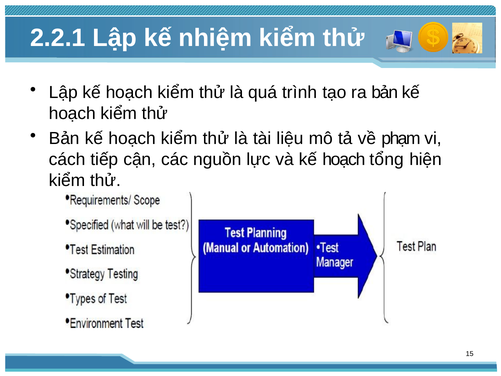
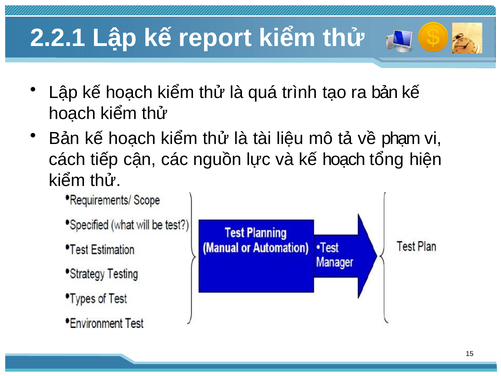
nhiệm: nhiệm -> report (215, 38)
